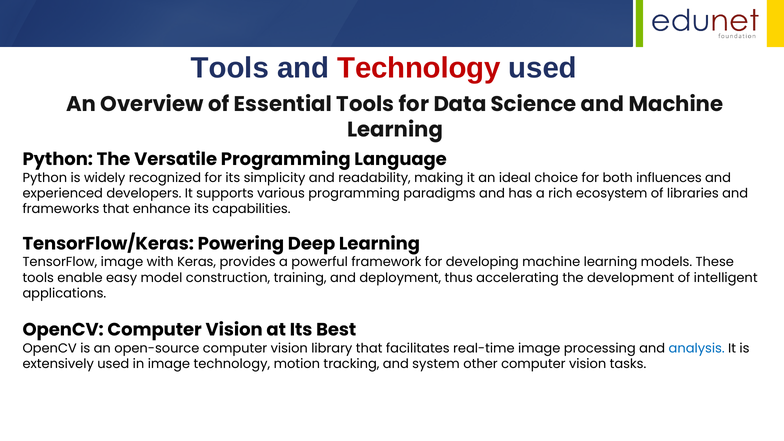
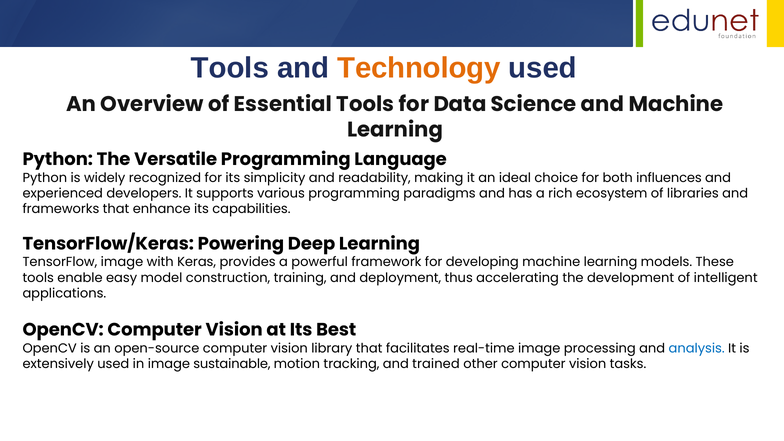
Technology colour: red -> orange (419, 68)
image technology: technology -> sustainable (232, 364)
system: system -> trained (436, 364)
